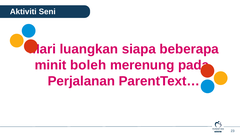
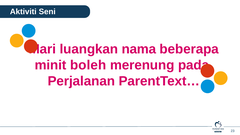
siapa: siapa -> nama (139, 49)
